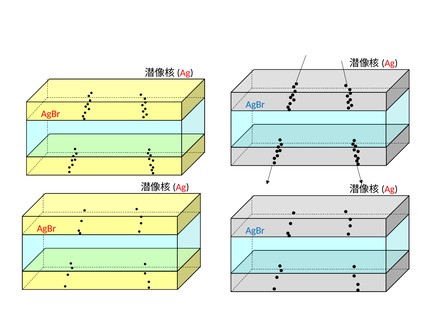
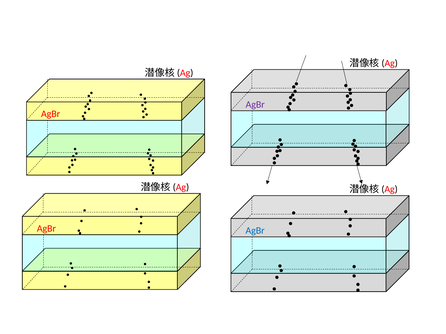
AgBr colour: blue -> purple (255, 105)
